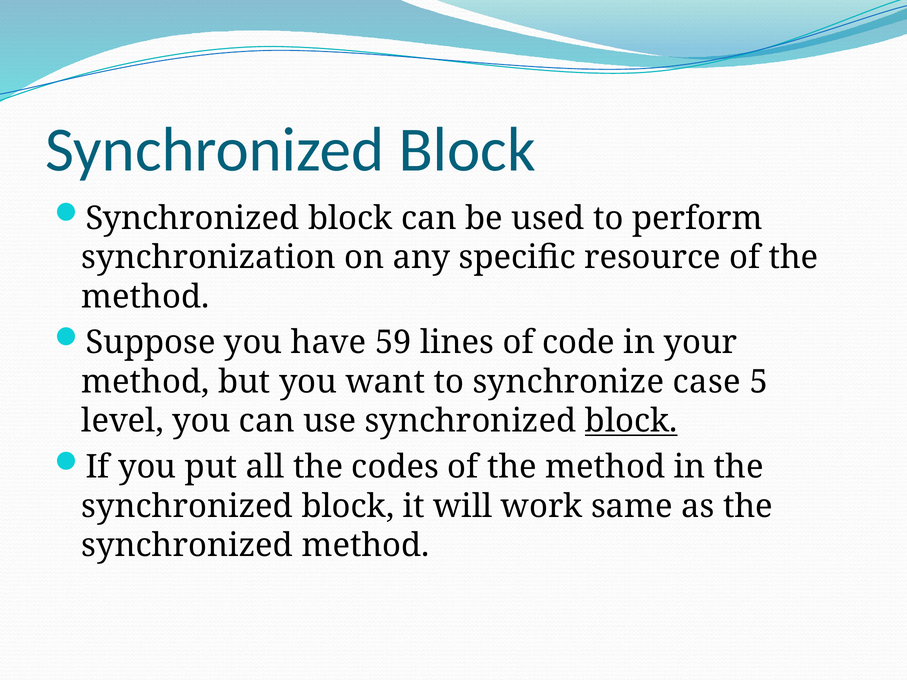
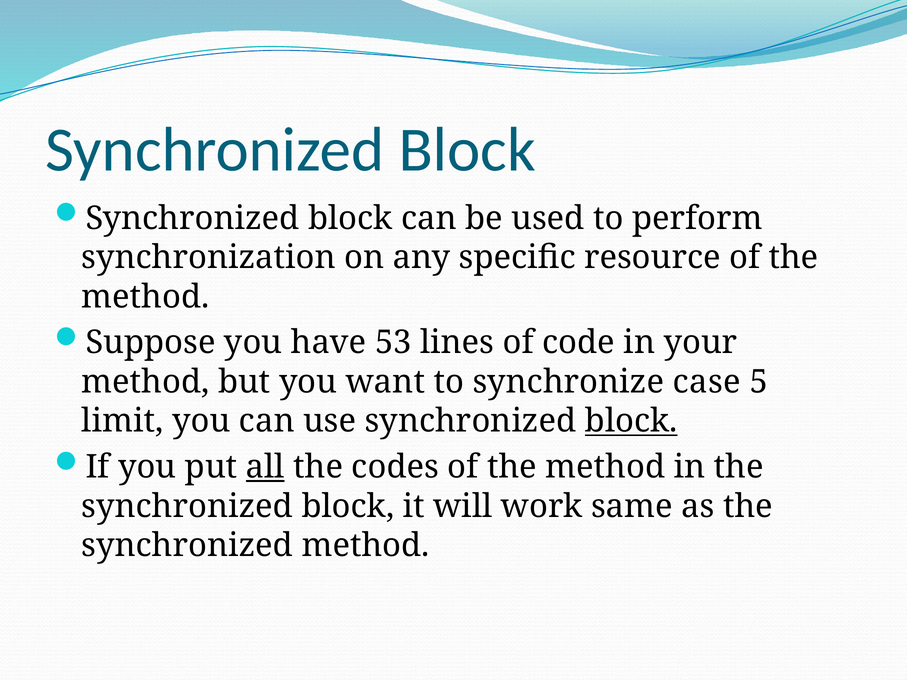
59: 59 -> 53 (393, 343)
level: level -> limit (123, 421)
all underline: none -> present (265, 467)
